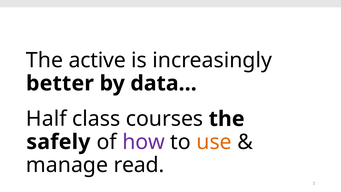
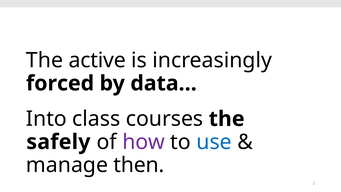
better: better -> forced (60, 83)
Half: Half -> Into (46, 119)
use colour: orange -> blue (214, 142)
read: read -> then (139, 165)
